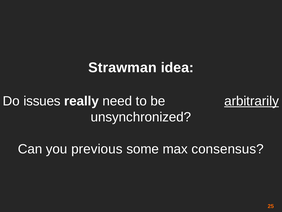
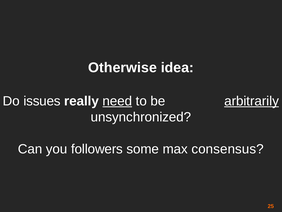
Strawman: Strawman -> Otherwise (123, 68)
need underline: none -> present (117, 101)
previous: previous -> followers (97, 149)
